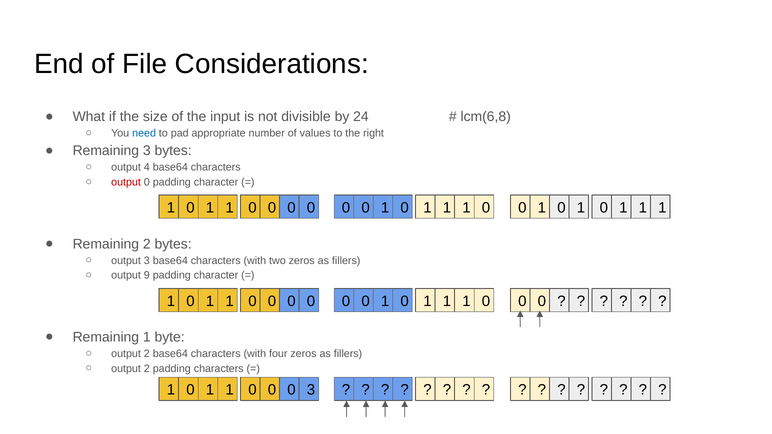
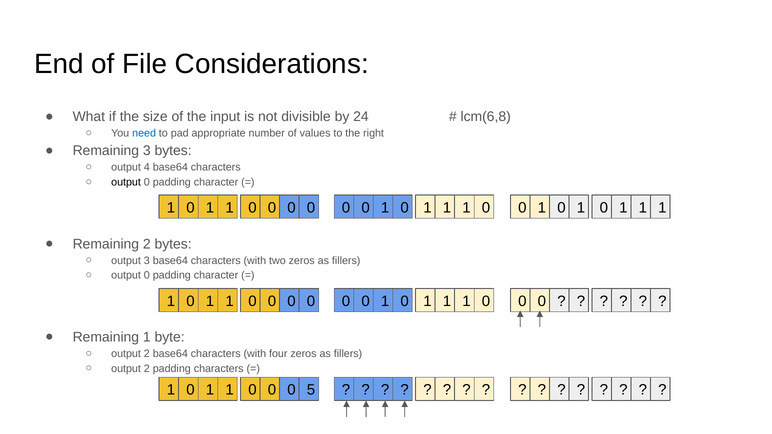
output colour: red -> black (126, 182)
9: 9 -> 0 (147, 275)
0 3: 3 -> 5 (311, 390)
